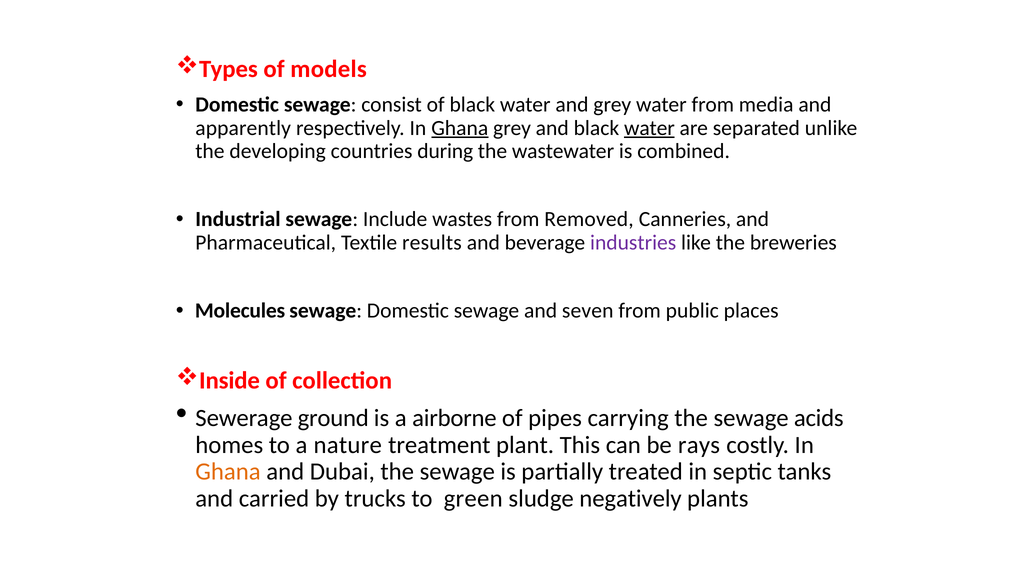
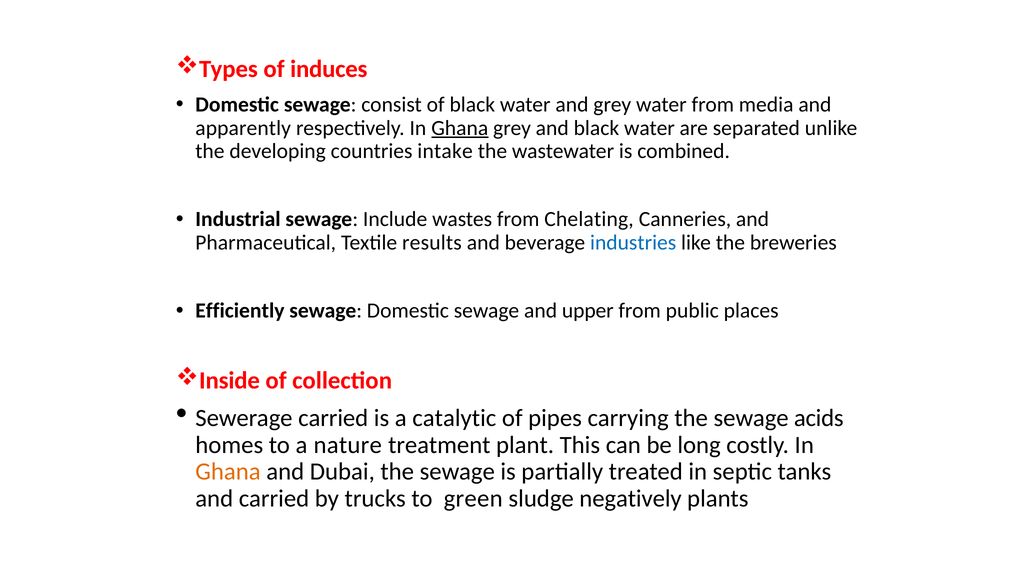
models: models -> induces (329, 69)
water underline: present -> none (649, 128)
during: during -> intake (445, 151)
Removed: Removed -> Chelating (589, 219)
industries colour: purple -> blue (633, 243)
Molecules: Molecules -> Efficiently (240, 311)
seven: seven -> upper (588, 311)
Sewerage ground: ground -> carried (333, 418)
airborne: airborne -> catalytic (454, 418)
rays: rays -> long (699, 445)
